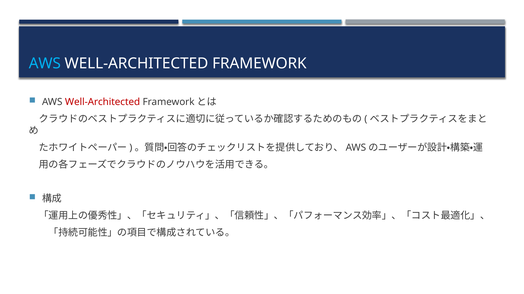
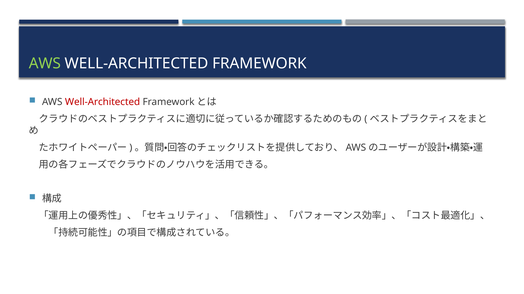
AWS colour: light blue -> light green (45, 64)
